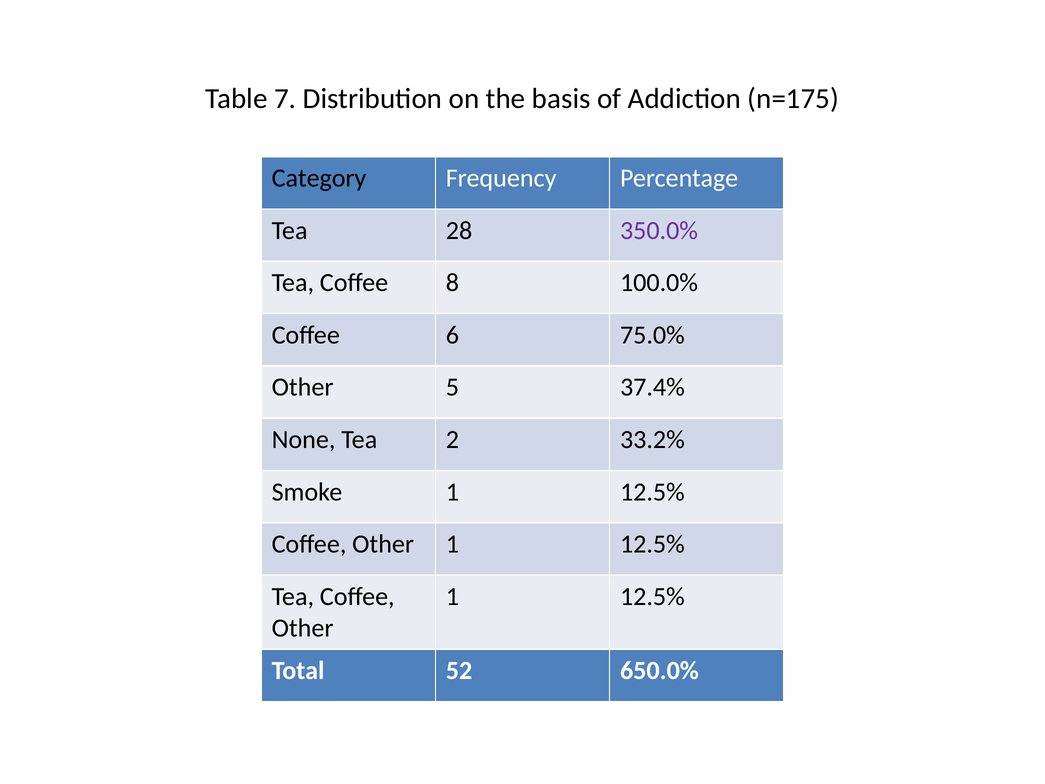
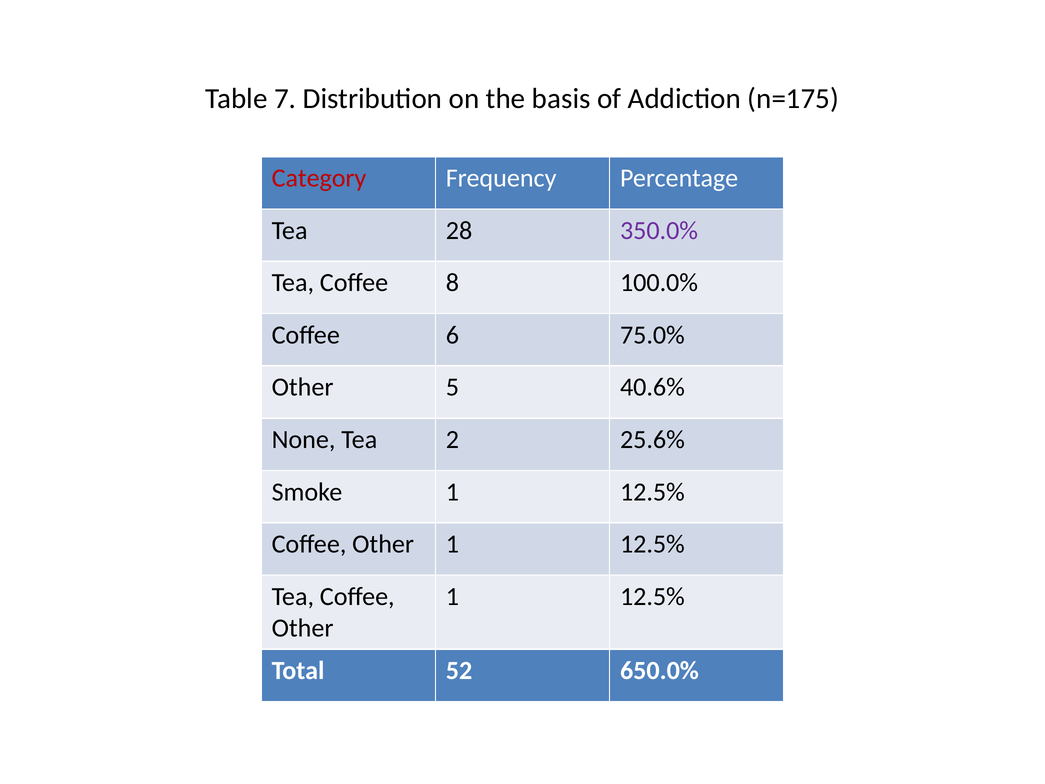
Category colour: black -> red (319, 178)
37.4%: 37.4% -> 40.6% (652, 387)
33.2%: 33.2% -> 25.6% (652, 439)
